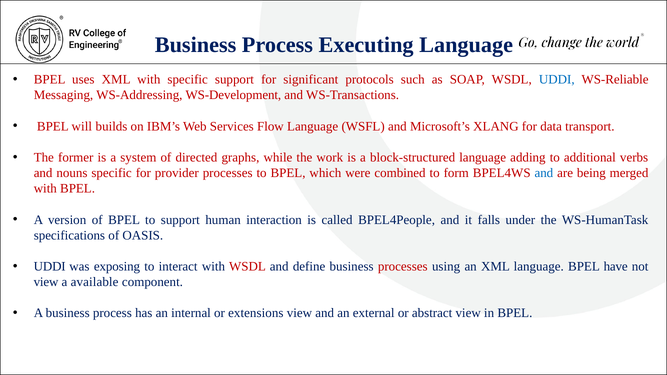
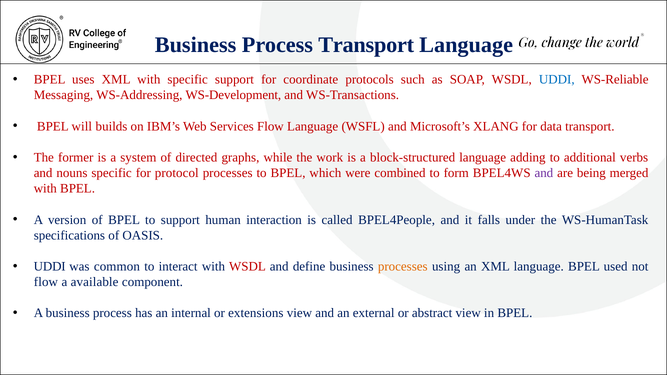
Process Executing: Executing -> Transport (366, 45)
significant: significant -> coordinate (311, 80)
provider: provider -> protocol (177, 173)
and colour: blue -> purple (544, 173)
exposing: exposing -> common (117, 267)
processes colour: red -> orange (403, 267)
have: have -> used (616, 267)
view: view -> flow (46, 282)
